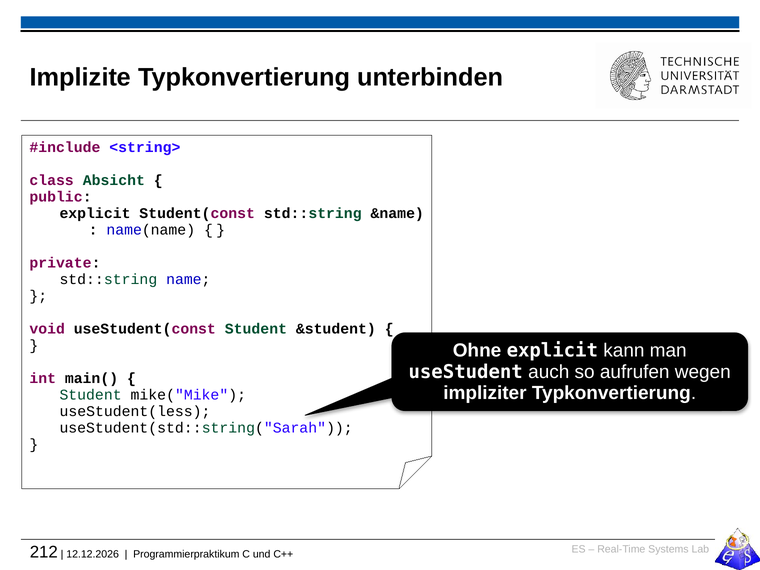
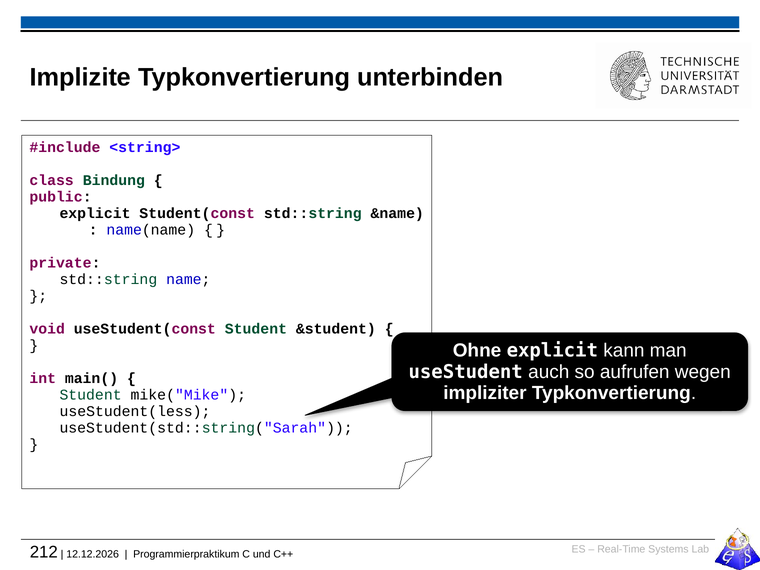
Absicht: Absicht -> Bindung (114, 180)
